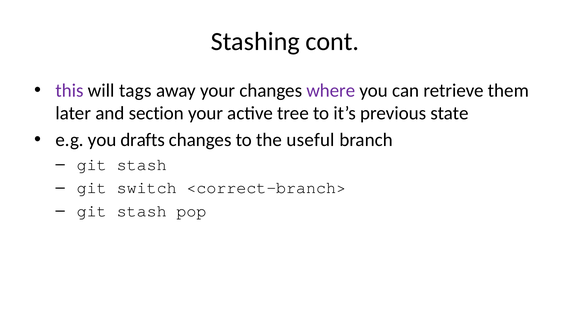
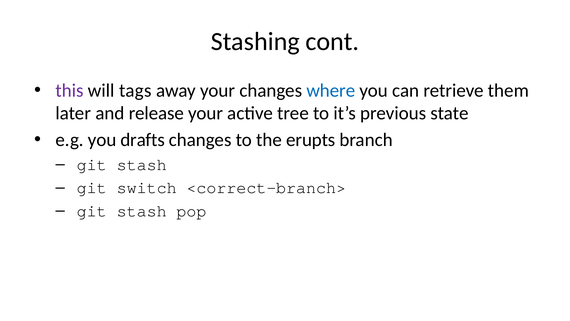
where colour: purple -> blue (331, 90)
section: section -> release (156, 113)
useful: useful -> erupts (311, 140)
